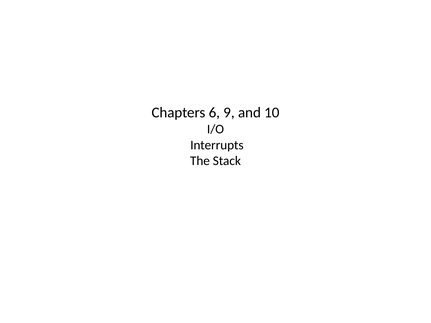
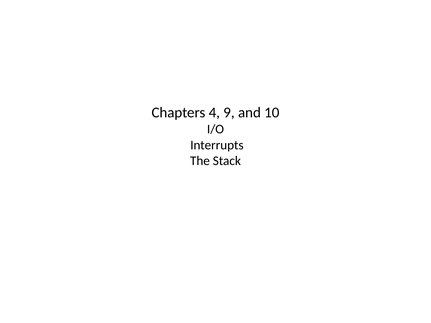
6: 6 -> 4 (214, 113)
